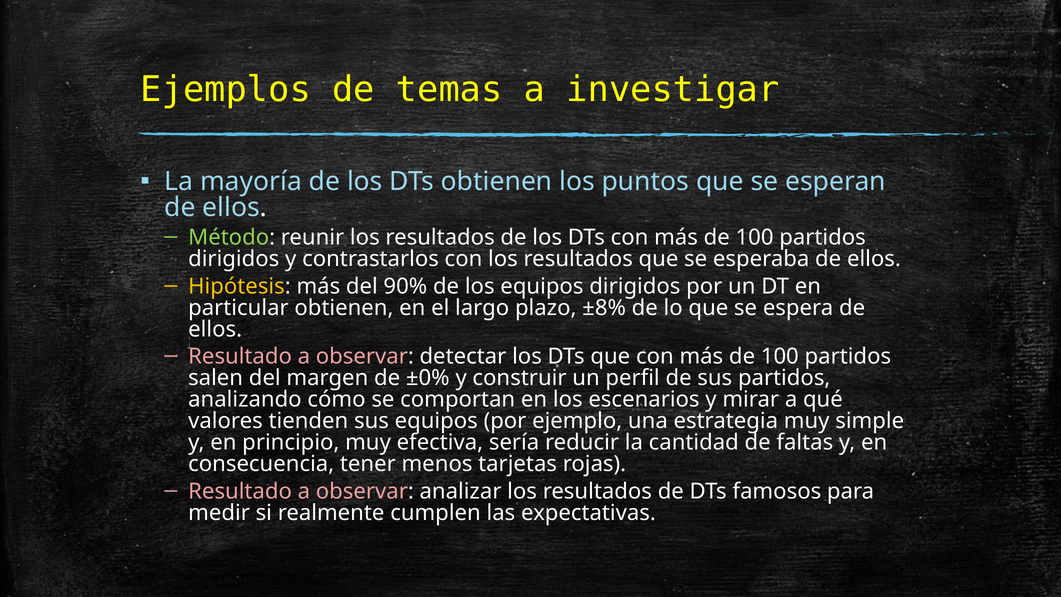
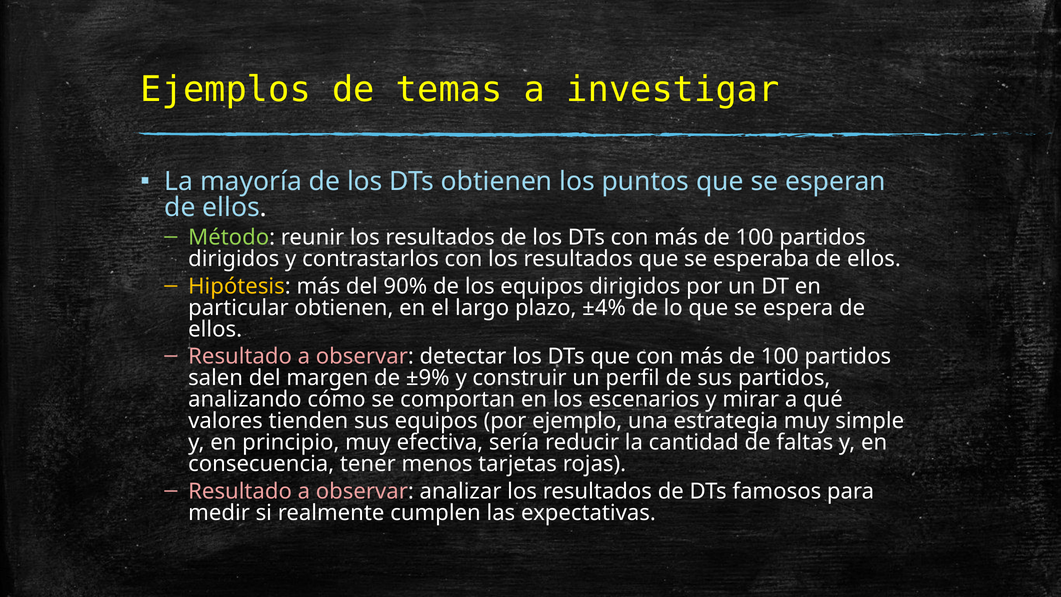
±8%: ±8% -> ±4% (604, 308)
±0%: ±0% -> ±9% (428, 378)
